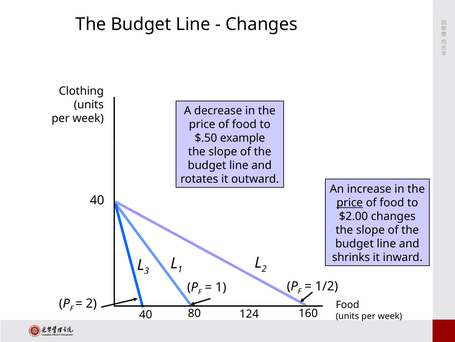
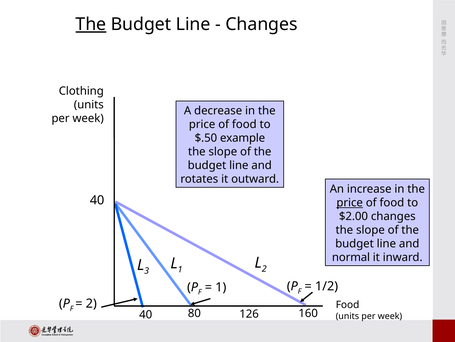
The underline: none -> present (91, 24)
shrinks: shrinks -> normal (351, 257)
124: 124 -> 126 (249, 314)
